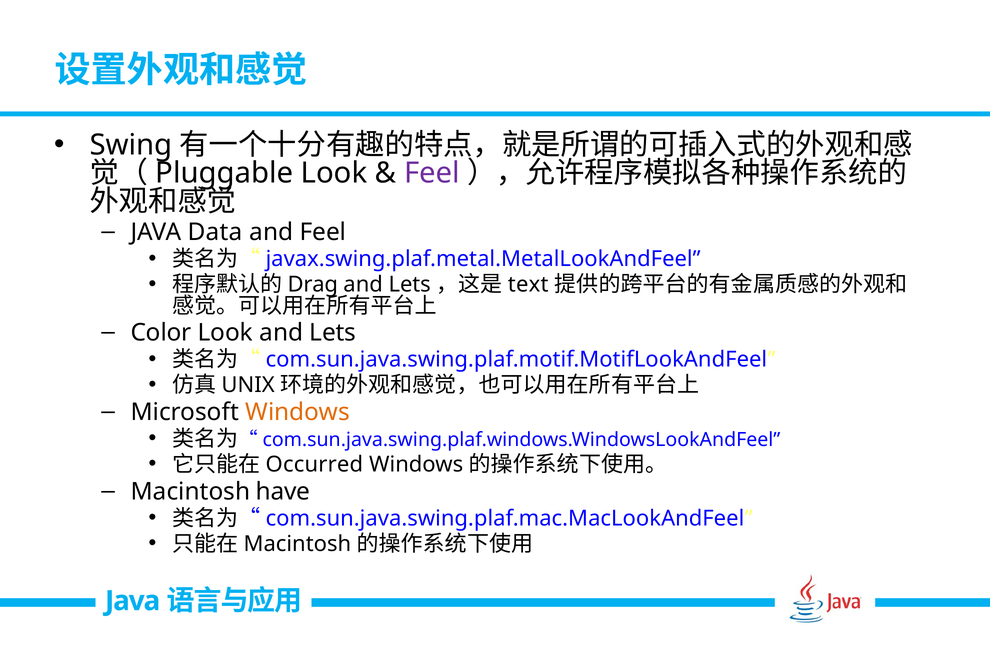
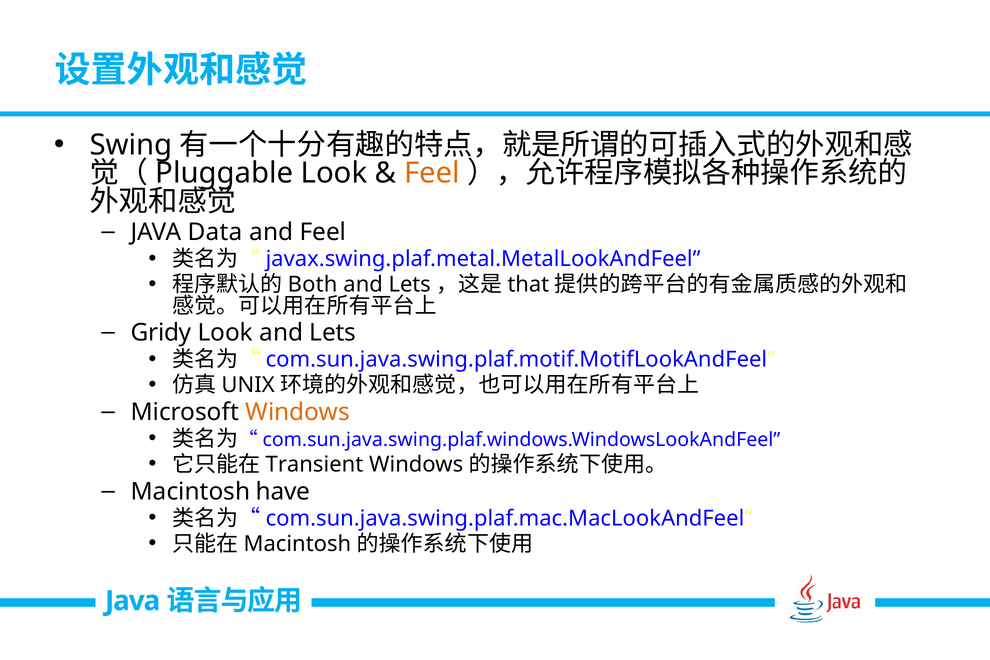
Feel colour: purple -> orange (432, 173)
Drag: Drag -> Both (313, 285)
text: text -> that (528, 285)
Color: Color -> Gridy (161, 333)
Occurred: Occurred -> Transient (314, 465)
